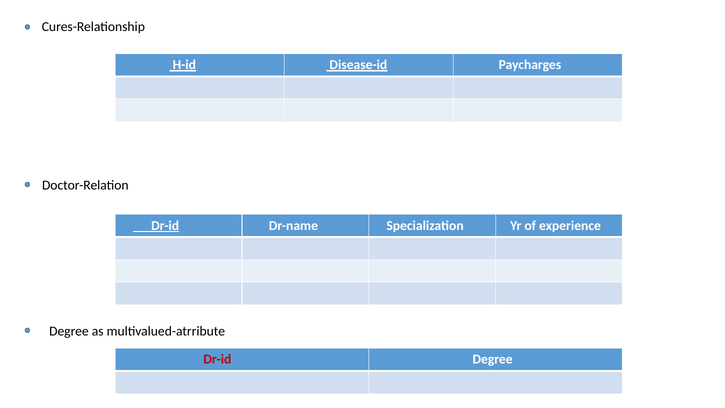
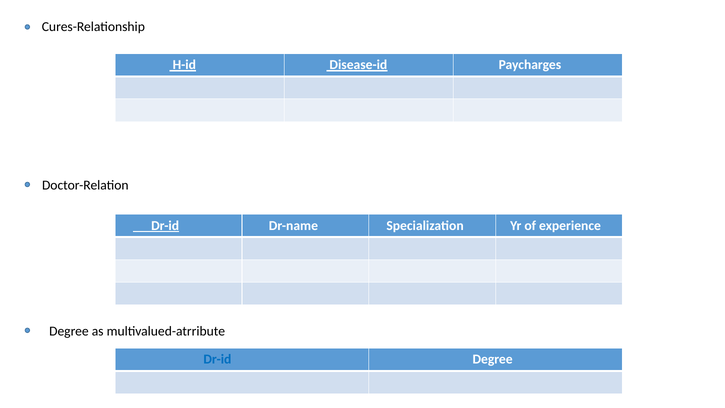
Dr-id colour: red -> blue (217, 359)
